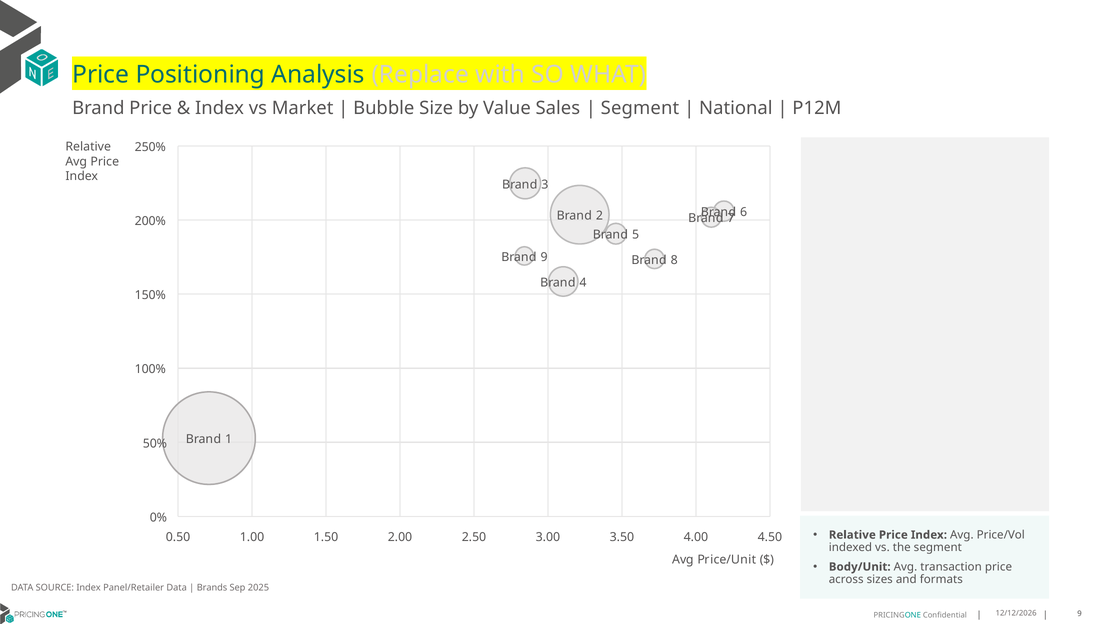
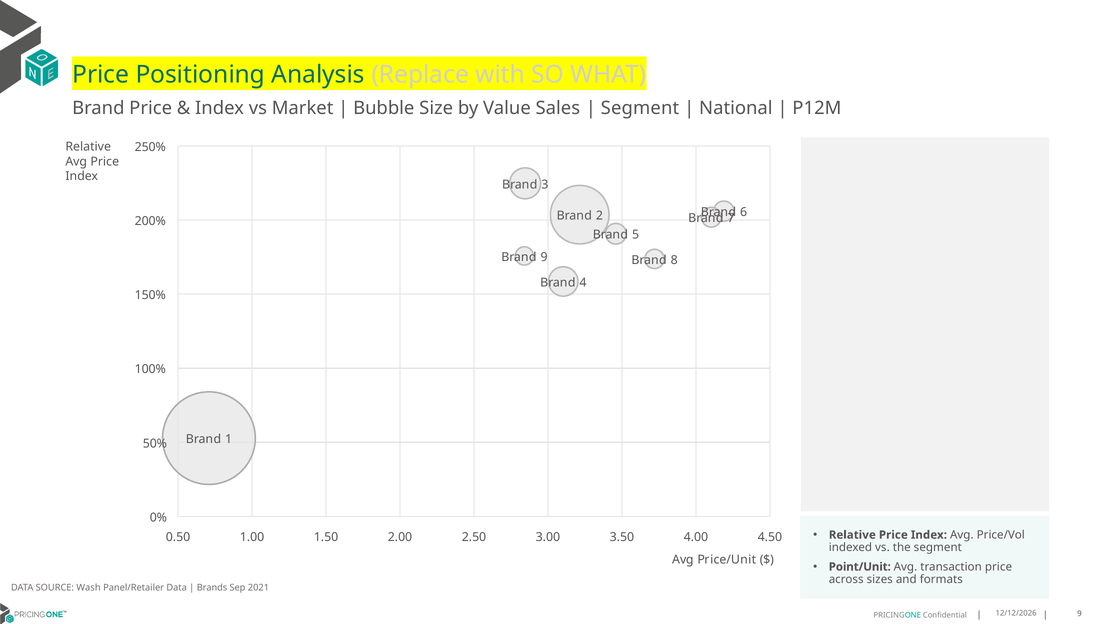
Body/Unit: Body/Unit -> Point/Unit (860, 567)
SOURCE Index: Index -> Wash (89, 588)
2025: 2025 -> 2021 (258, 588)
